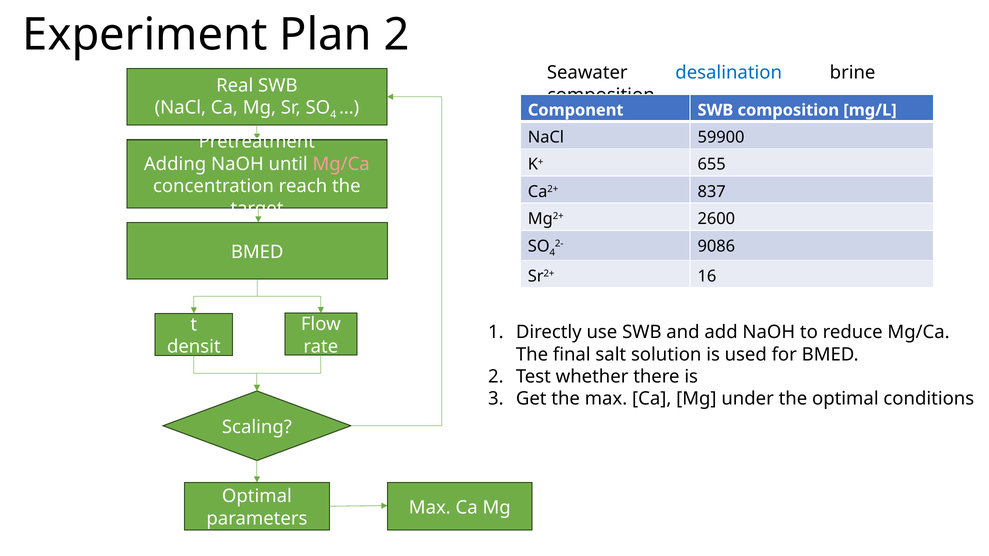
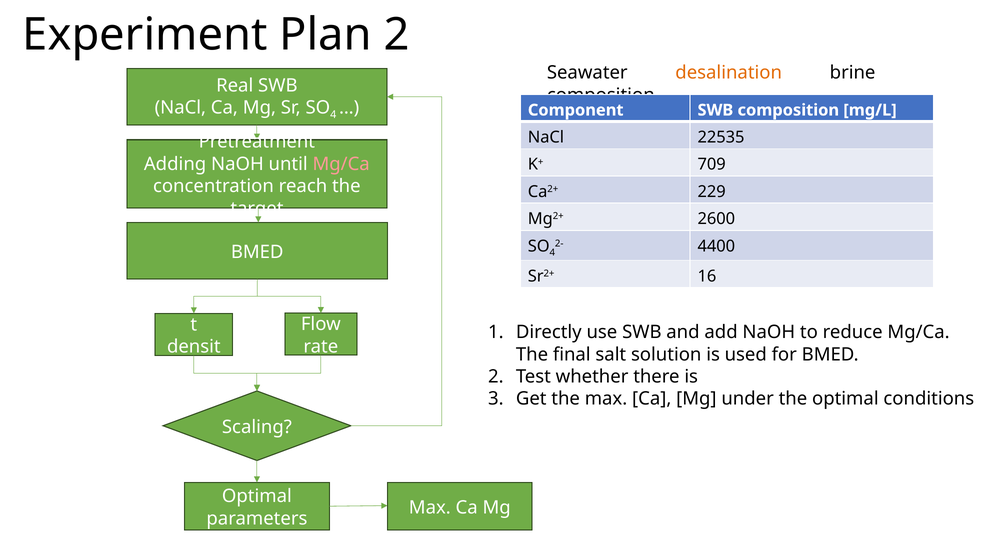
desalination colour: blue -> orange (729, 73)
59900: 59900 -> 22535 (721, 137)
655: 655 -> 709 (712, 165)
837: 837 -> 229 (712, 192)
9086: 9086 -> 4400 (716, 246)
